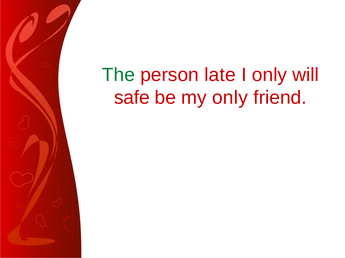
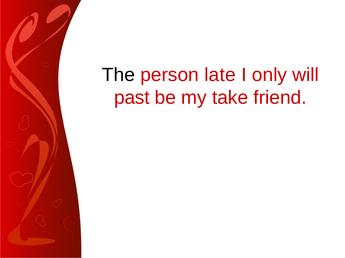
The colour: green -> black (118, 75)
safe: safe -> past (132, 98)
my only: only -> take (230, 98)
